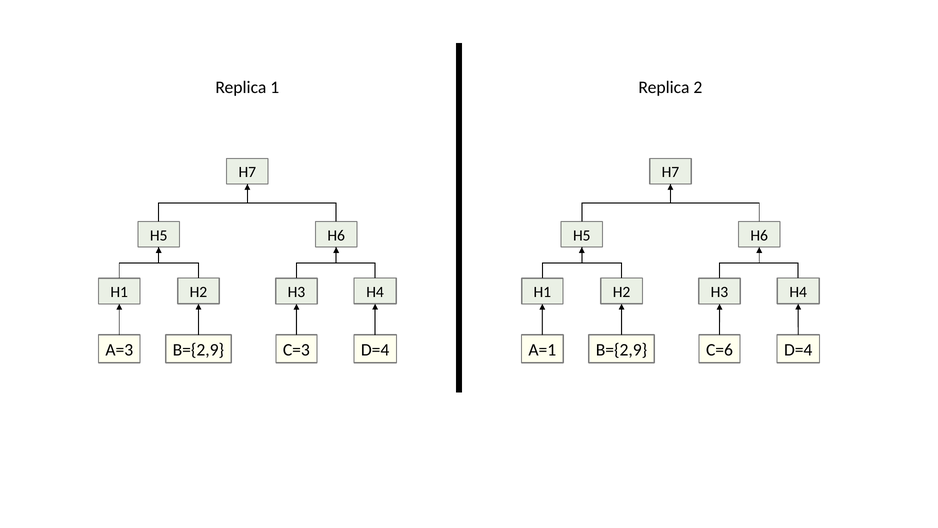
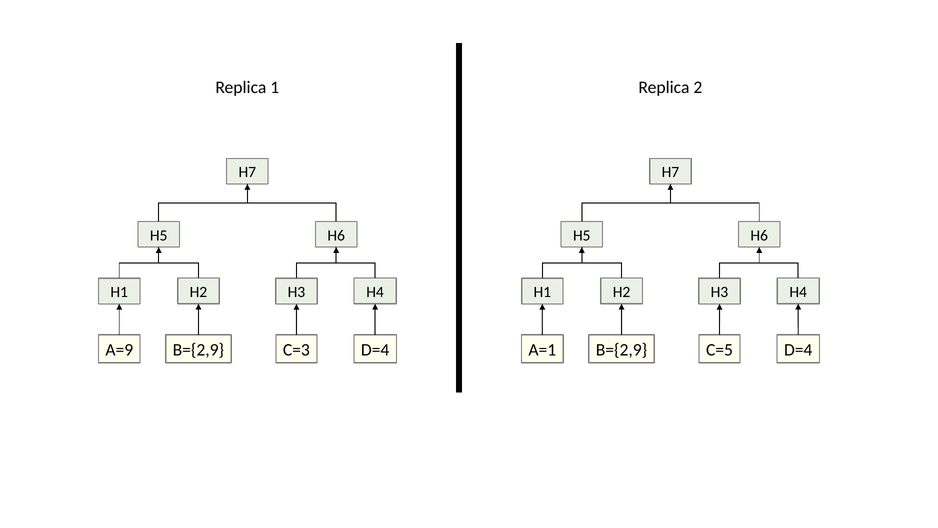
A=3: A=3 -> A=9 (119, 350)
C=6: C=6 -> C=5 (720, 350)
